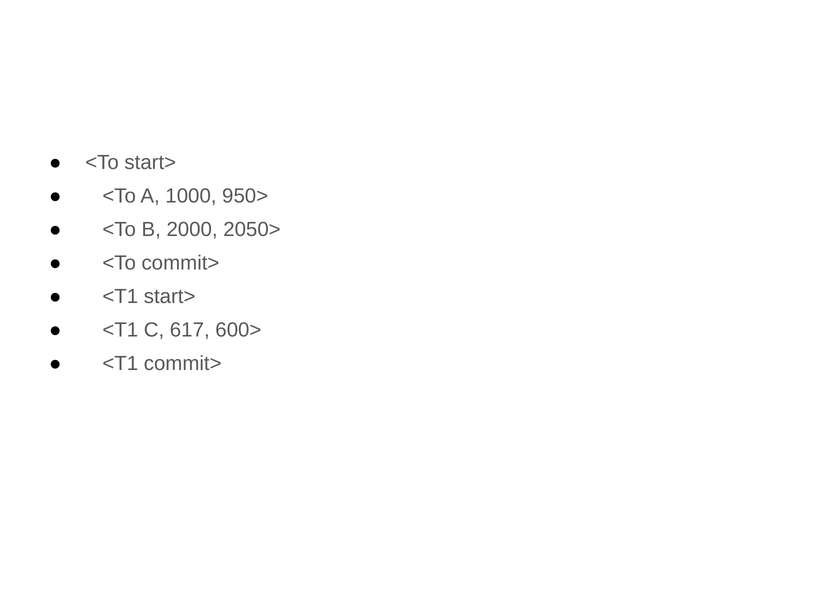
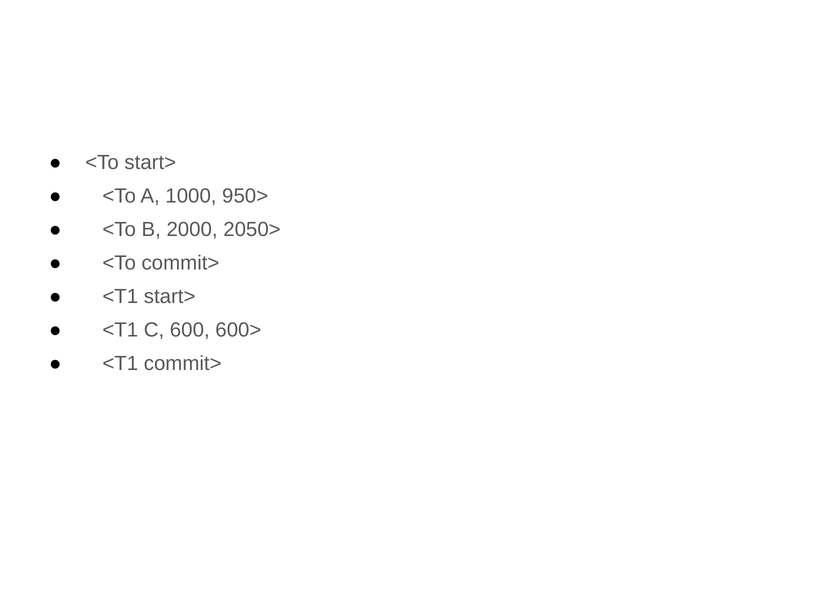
617: 617 -> 600 (190, 330)
